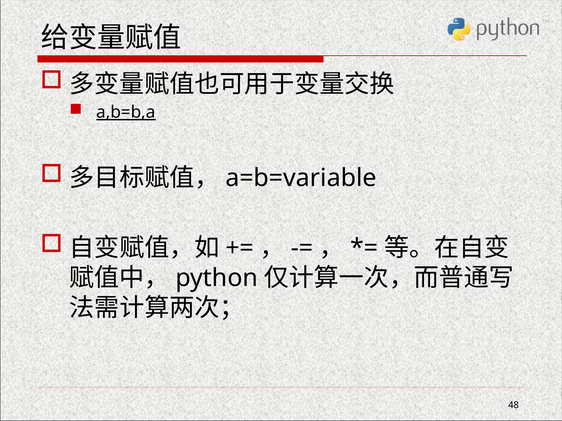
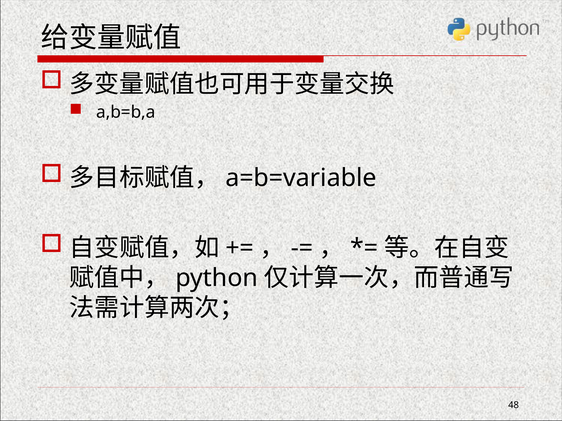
a,b=b,a underline: present -> none (126, 112)
